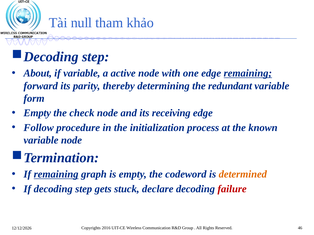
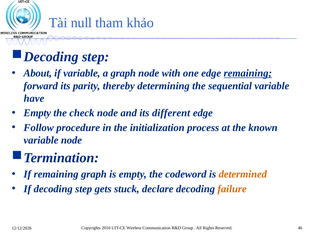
a active: active -> graph (123, 73)
redundant: redundant -> sequential (230, 86)
form: form -> have (34, 99)
receiving: receiving -> different (171, 113)
remaining underline: present -> none (56, 175)
failure colour: red -> orange (232, 189)
